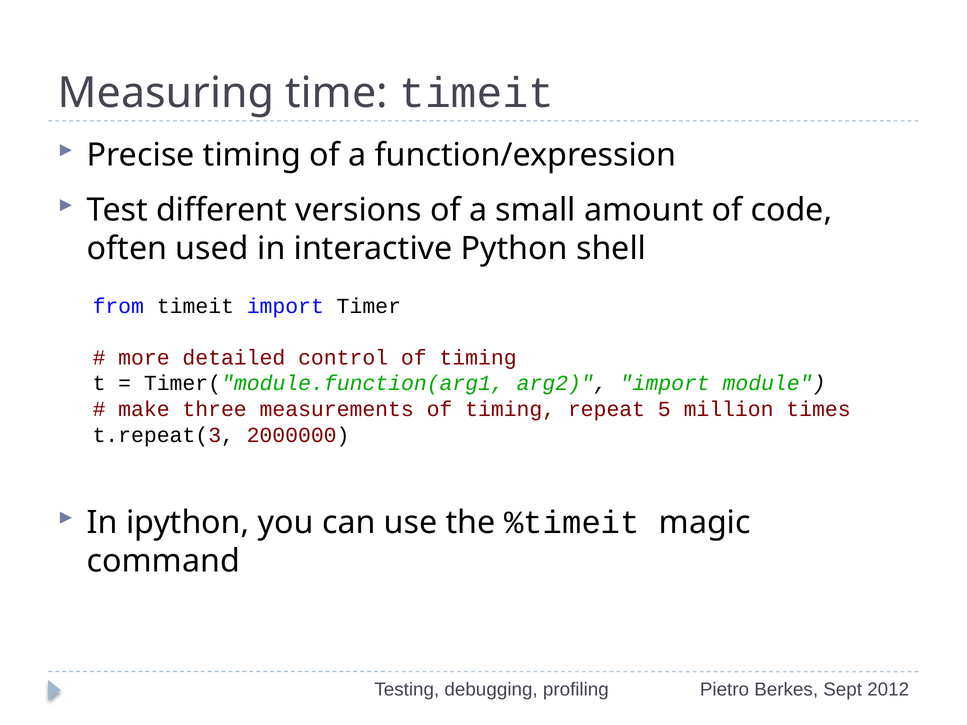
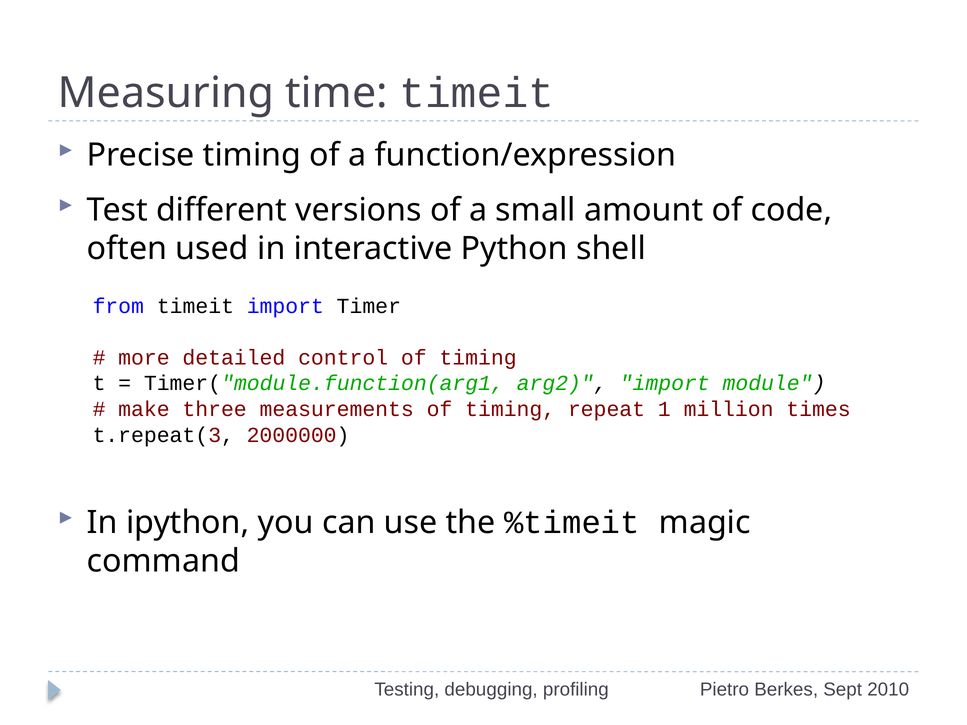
5: 5 -> 1 (664, 409)
2012: 2012 -> 2010 (888, 690)
